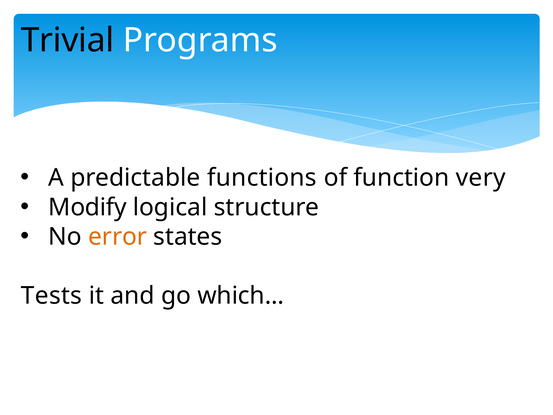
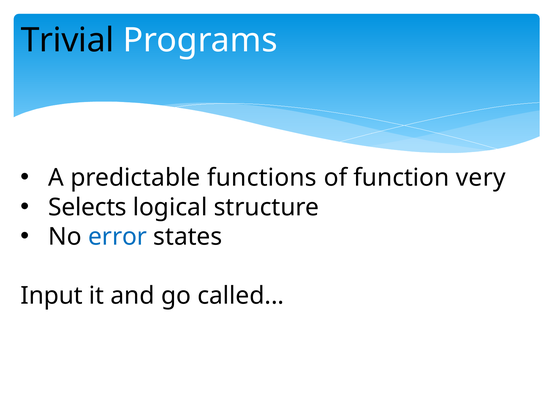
Modify: Modify -> Selects (87, 207)
error colour: orange -> blue (118, 237)
Tests: Tests -> Input (52, 296)
which: which -> called (241, 296)
